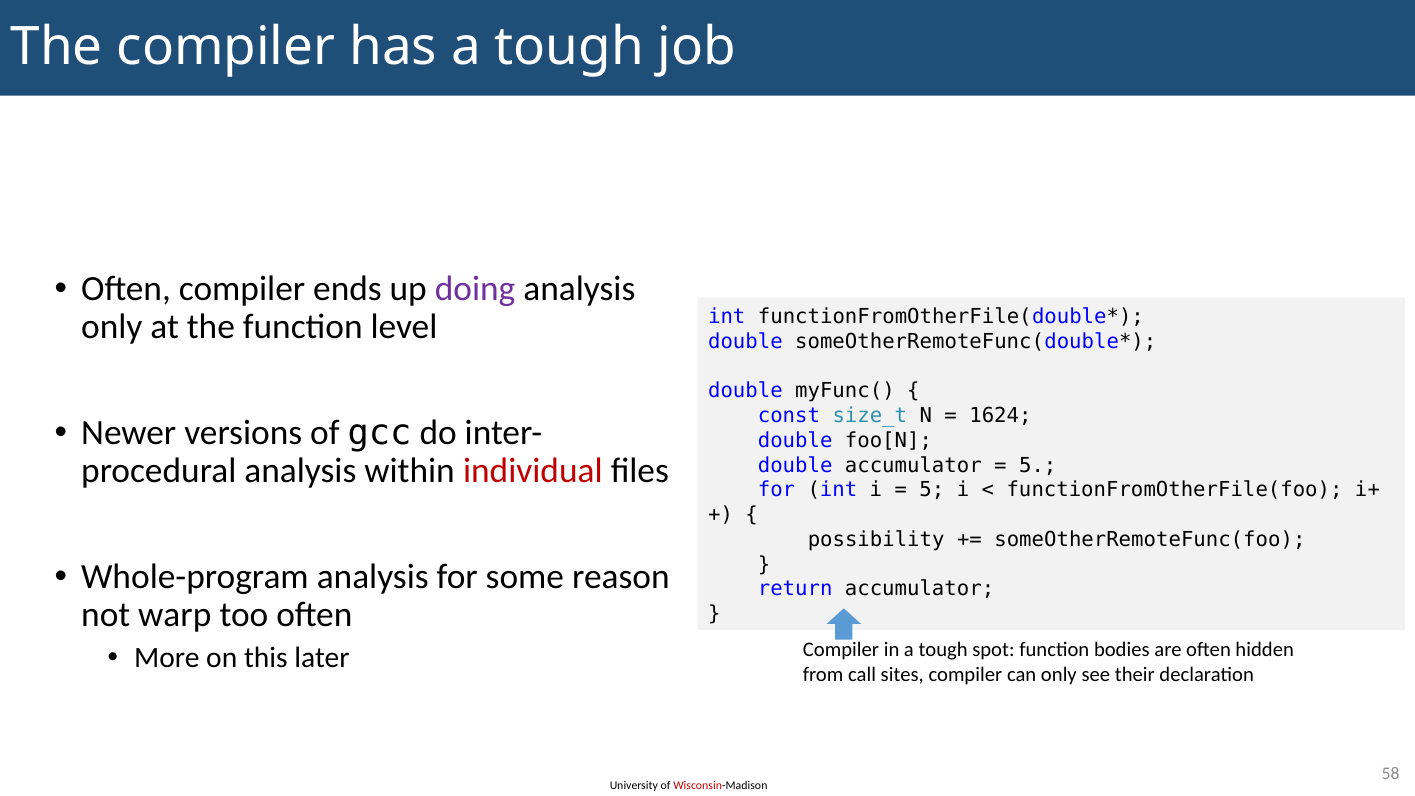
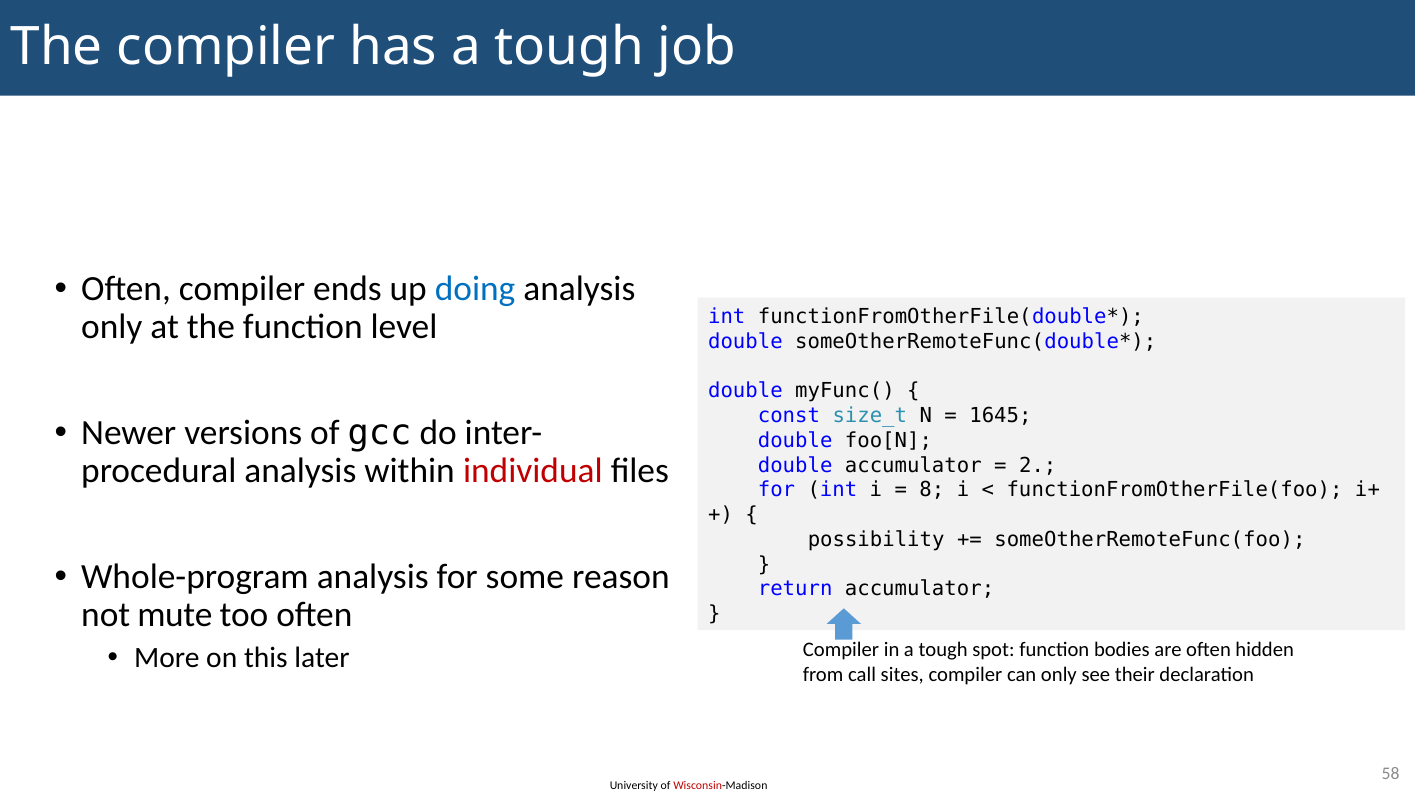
doing colour: purple -> blue (475, 289)
1624: 1624 -> 1645 (1000, 416)
5: 5 -> 2 (1038, 465)
5: 5 -> 8 (932, 490)
warp: warp -> mute (175, 615)
